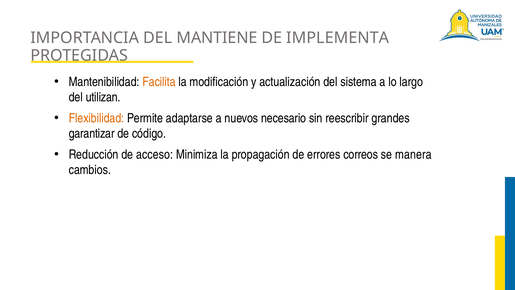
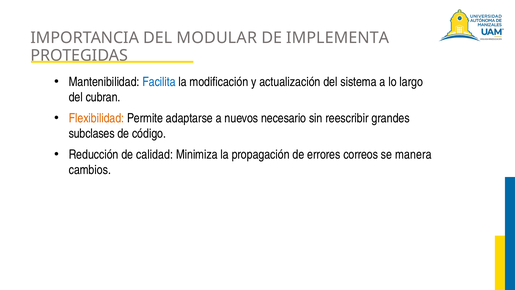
MANTIENE: MANTIENE -> MODULAR (217, 38)
Facilita colour: orange -> blue (159, 82)
utilizan: utilizan -> cubran (103, 97)
garantizar: garantizar -> subclases (92, 134)
acceso: acceso -> calidad (155, 154)
